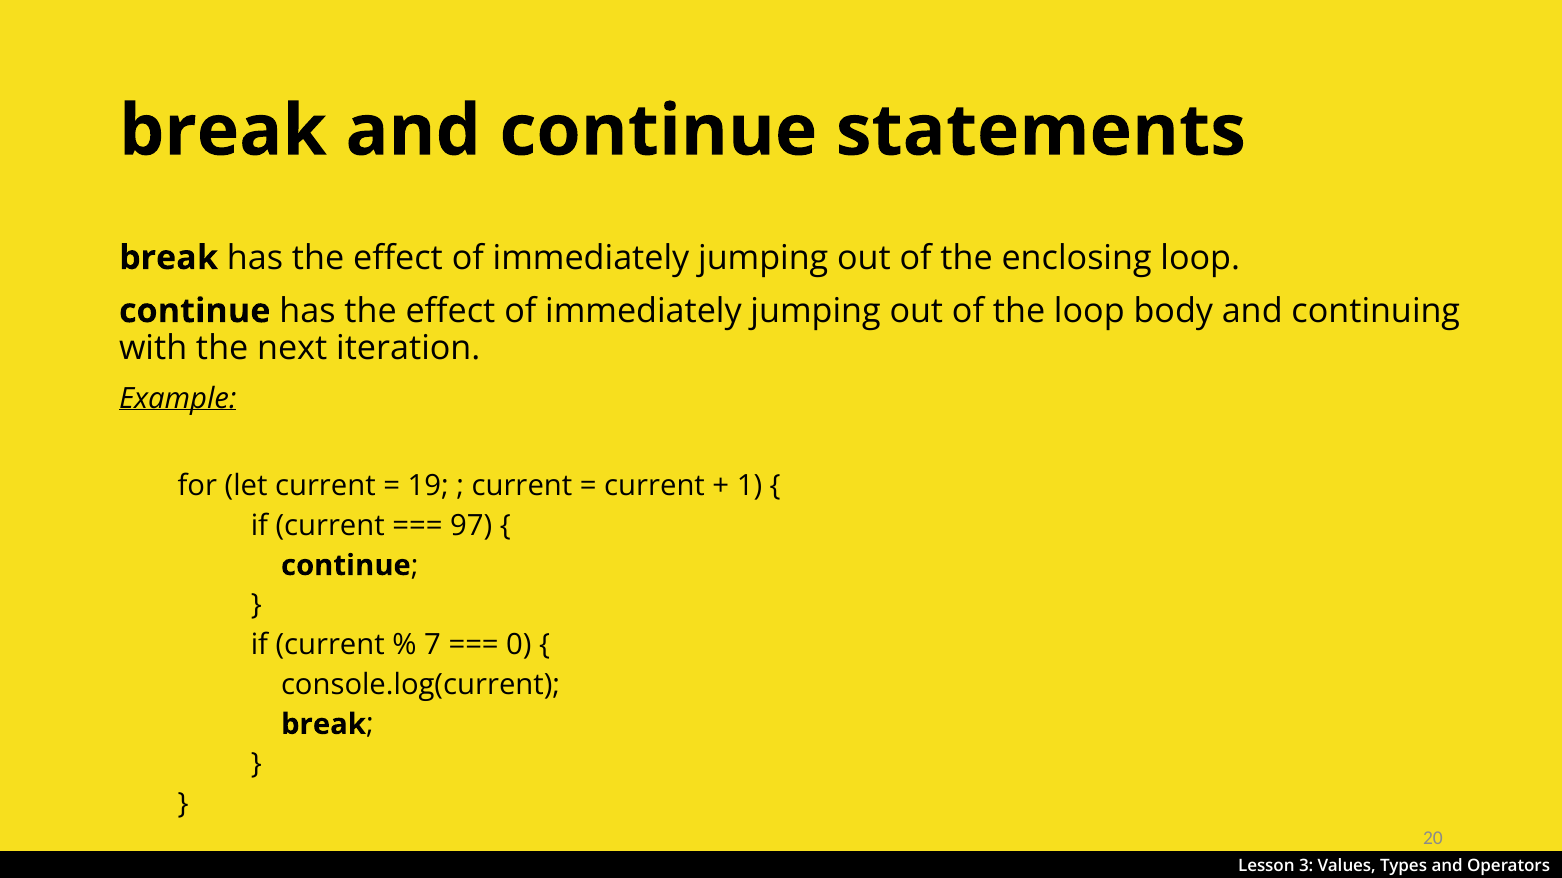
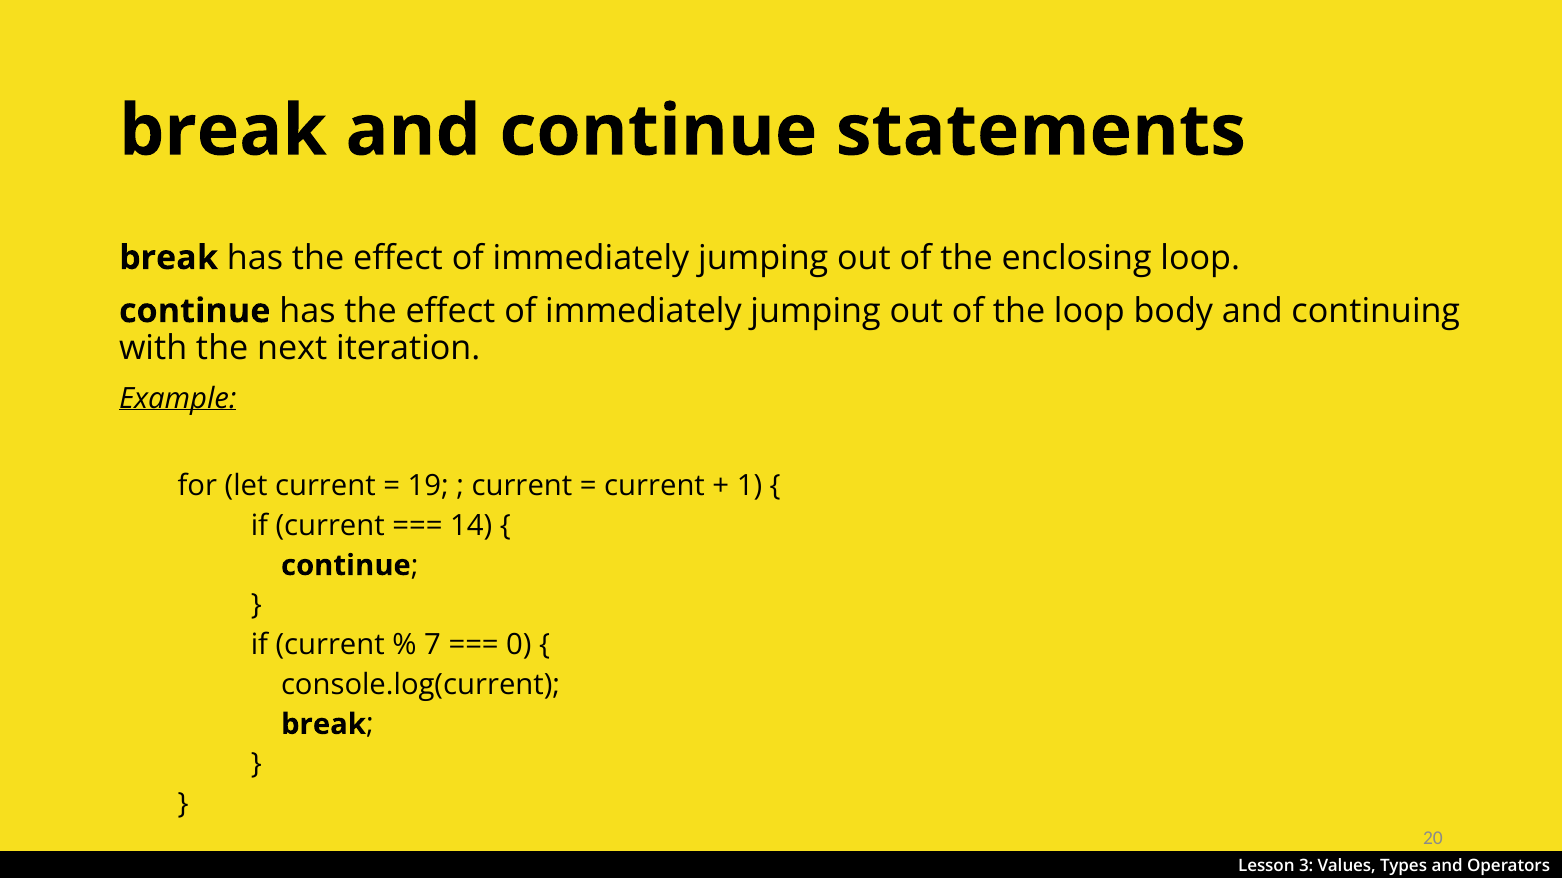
97: 97 -> 14 (471, 526)
